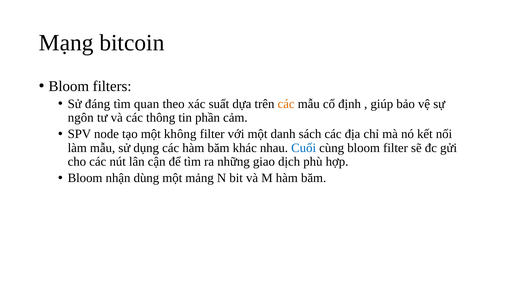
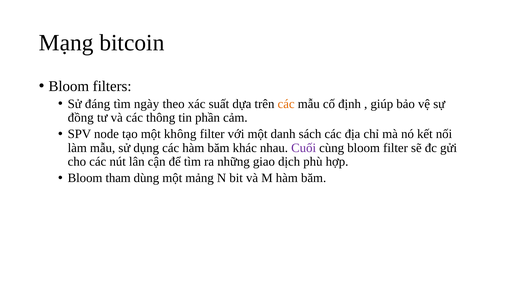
quan: quan -> ngày (147, 104)
ngôn: ngôn -> đồng (81, 118)
Cuối colour: blue -> purple (304, 148)
nhận: nhận -> tham (118, 178)
